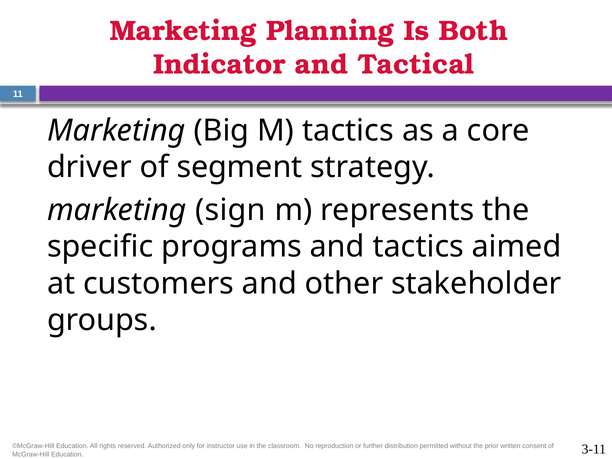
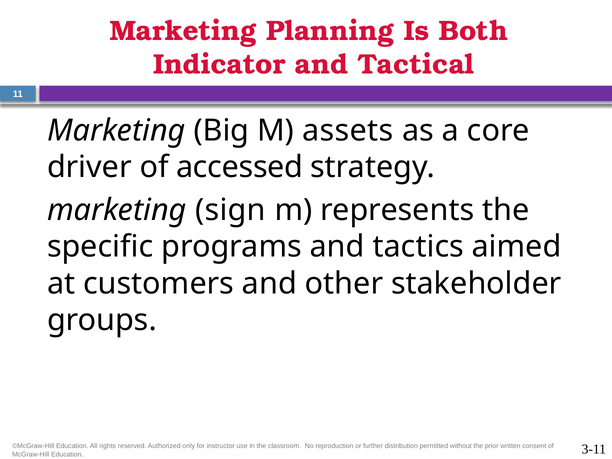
M tactics: tactics -> assets (348, 131)
segment: segment -> accessed (240, 167)
